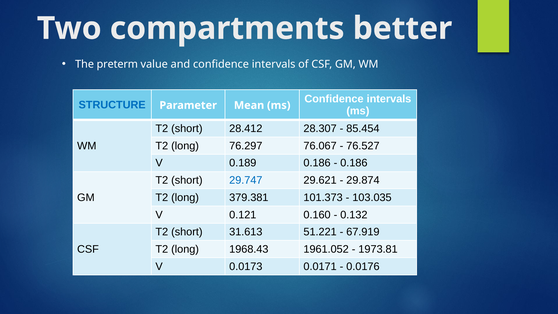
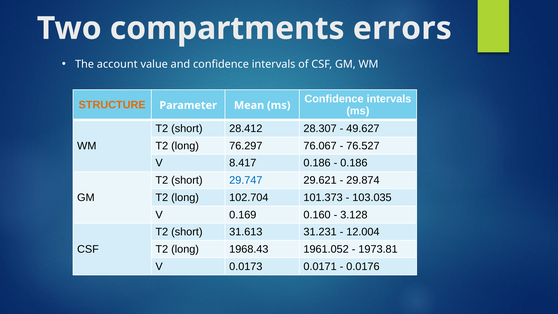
better: better -> errors (402, 28)
preterm: preterm -> account (117, 64)
STRUCTURE colour: blue -> orange (112, 105)
85.454: 85.454 -> 49.627 (363, 129)
0.189: 0.189 -> 8.417 (243, 163)
379.381: 379.381 -> 102.704 (249, 197)
0.121: 0.121 -> 0.169 (243, 215)
0.132: 0.132 -> 3.128 (354, 215)
51.221: 51.221 -> 31.231 (320, 232)
67.919: 67.919 -> 12.004 (363, 232)
